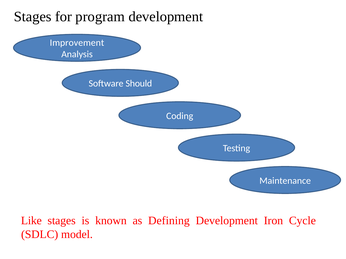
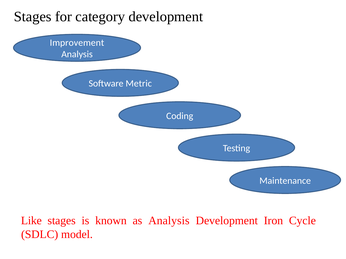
program: program -> category (100, 17)
Should: Should -> Metric (139, 84)
as Defining: Defining -> Analysis (169, 221)
